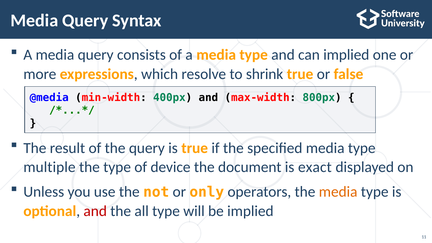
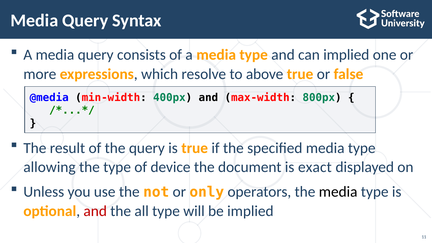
shrink: shrink -> above (265, 74)
multiple: multiple -> allowing (49, 167)
media colour: orange -> black (338, 192)
